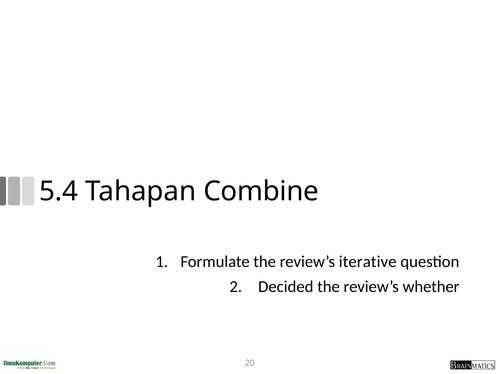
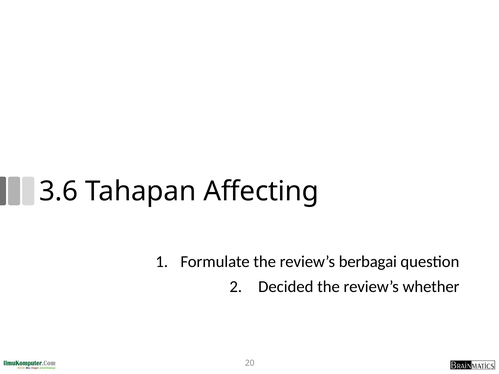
5.4: 5.4 -> 3.6 (59, 192)
Combine: Combine -> Affecting (261, 192)
iterative: iterative -> berbagai (368, 262)
